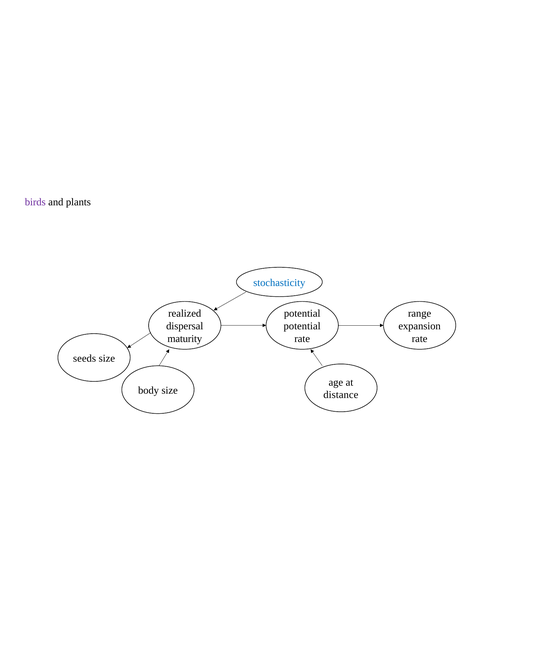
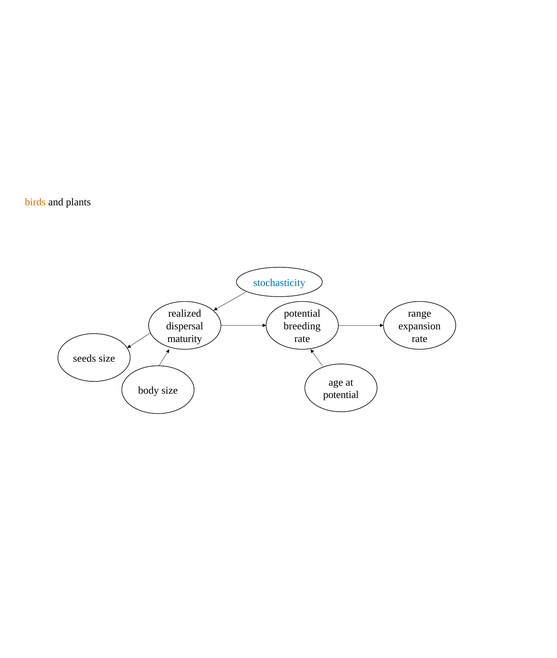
birds colour: purple -> orange (35, 202)
potential: potential -> breeding (302, 326)
distance: distance -> potential (341, 395)
